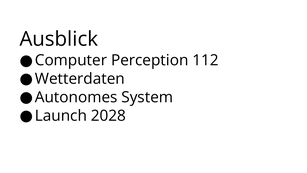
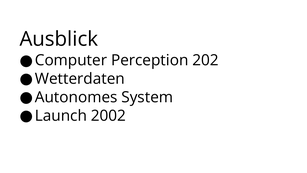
112: 112 -> 202 (206, 60)
2028: 2028 -> 2002 (108, 116)
